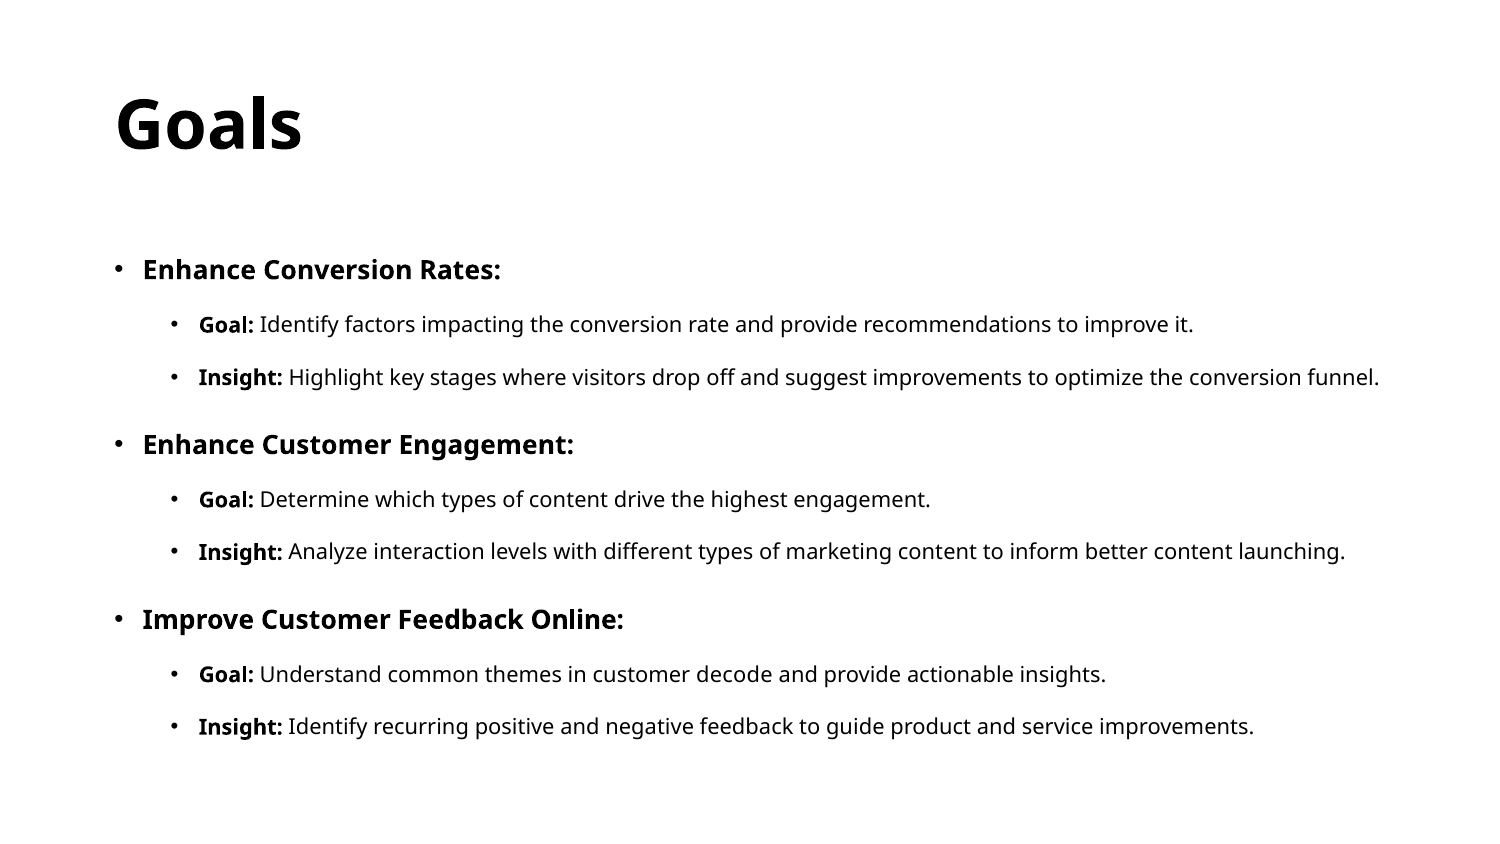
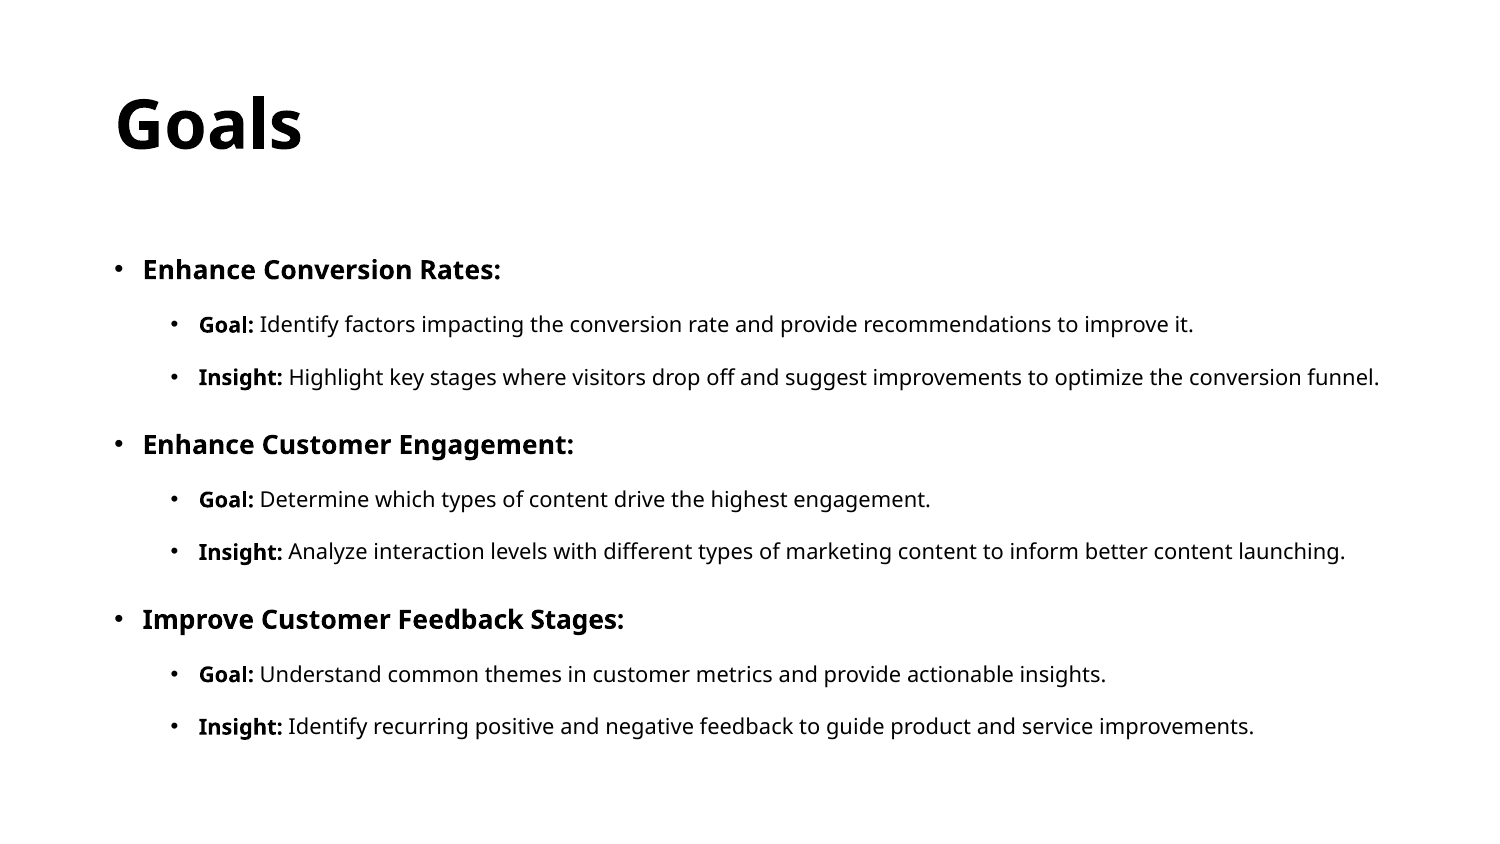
Feedback Online: Online -> Stages (577, 620)
decode: decode -> metrics (734, 675)
